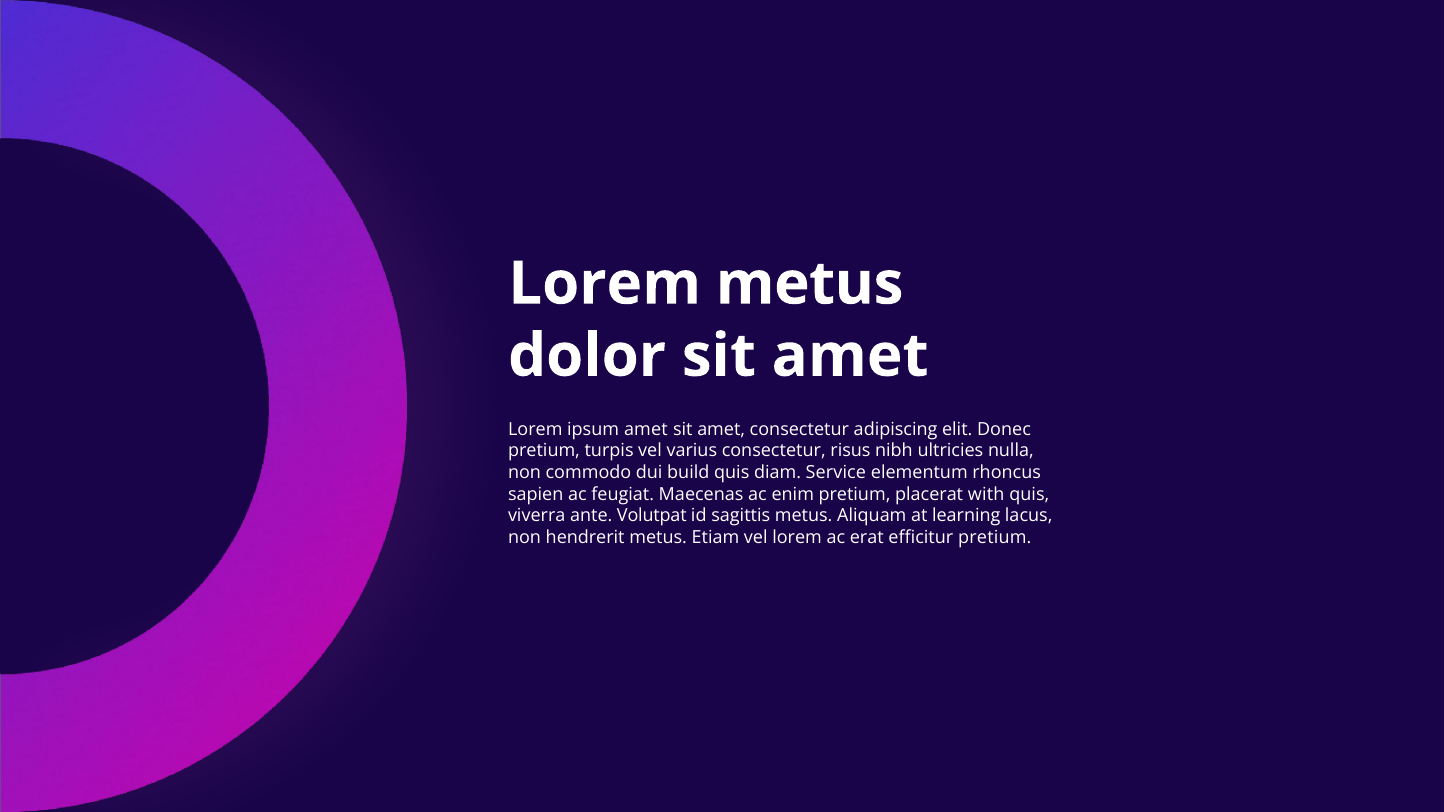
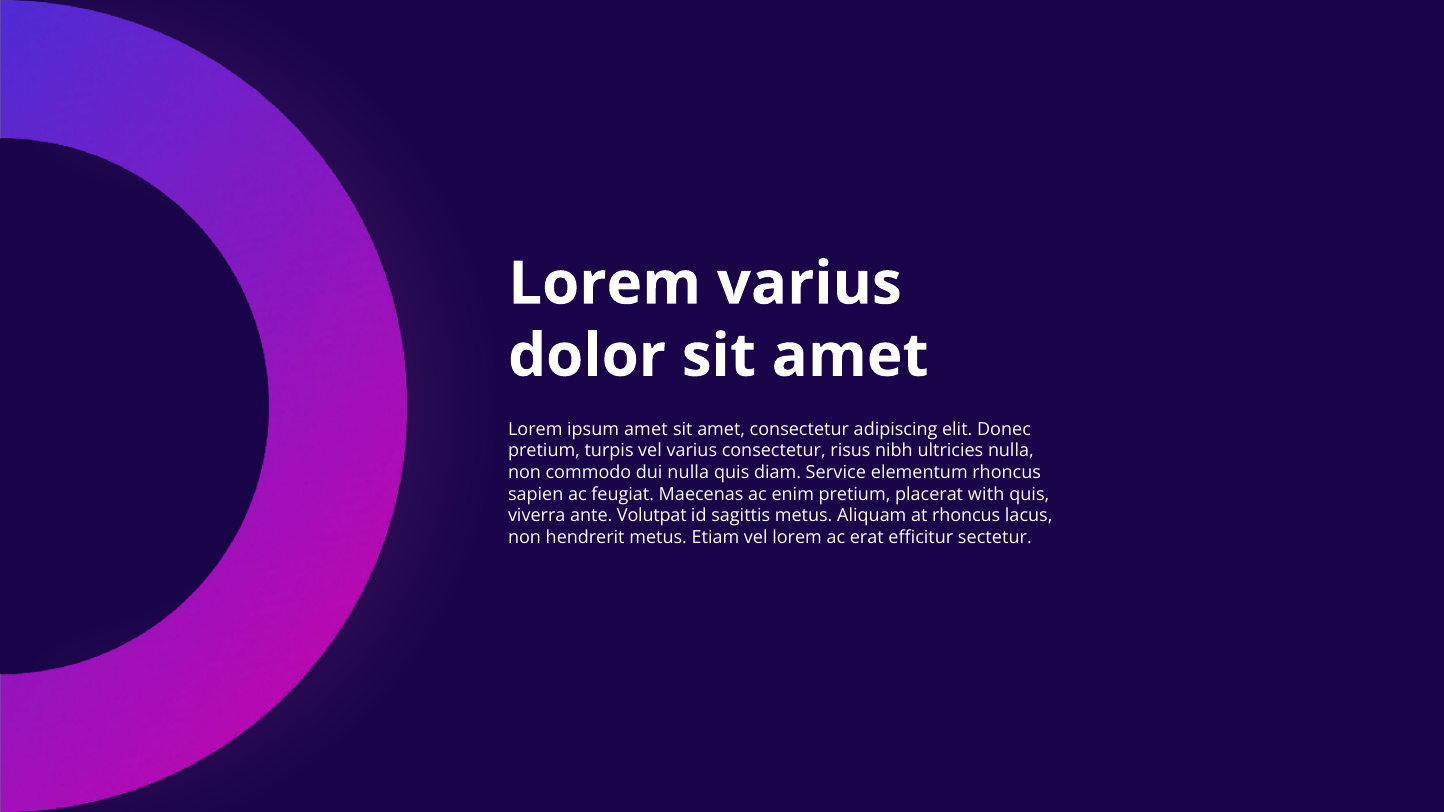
Lorem metus: metus -> varius (809, 284)
dui build: build -> nulla (688, 473)
at learning: learning -> rhoncus (966, 516)
efficitur pretium: pretium -> sectetur (995, 538)
